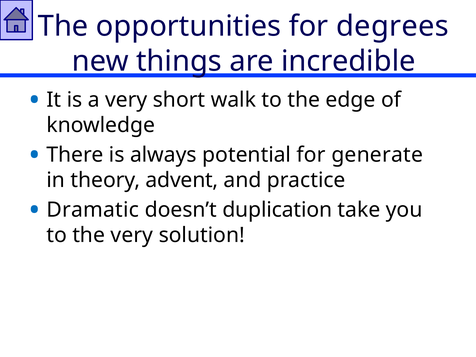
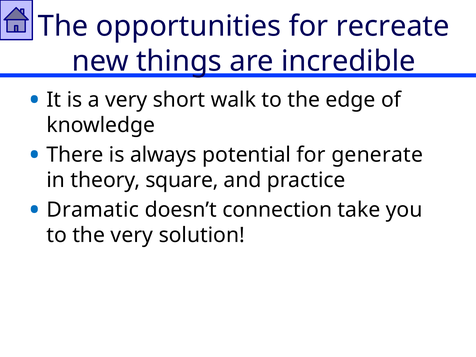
degrees: degrees -> recreate (393, 26)
advent: advent -> square (182, 180)
duplication: duplication -> connection (277, 210)
